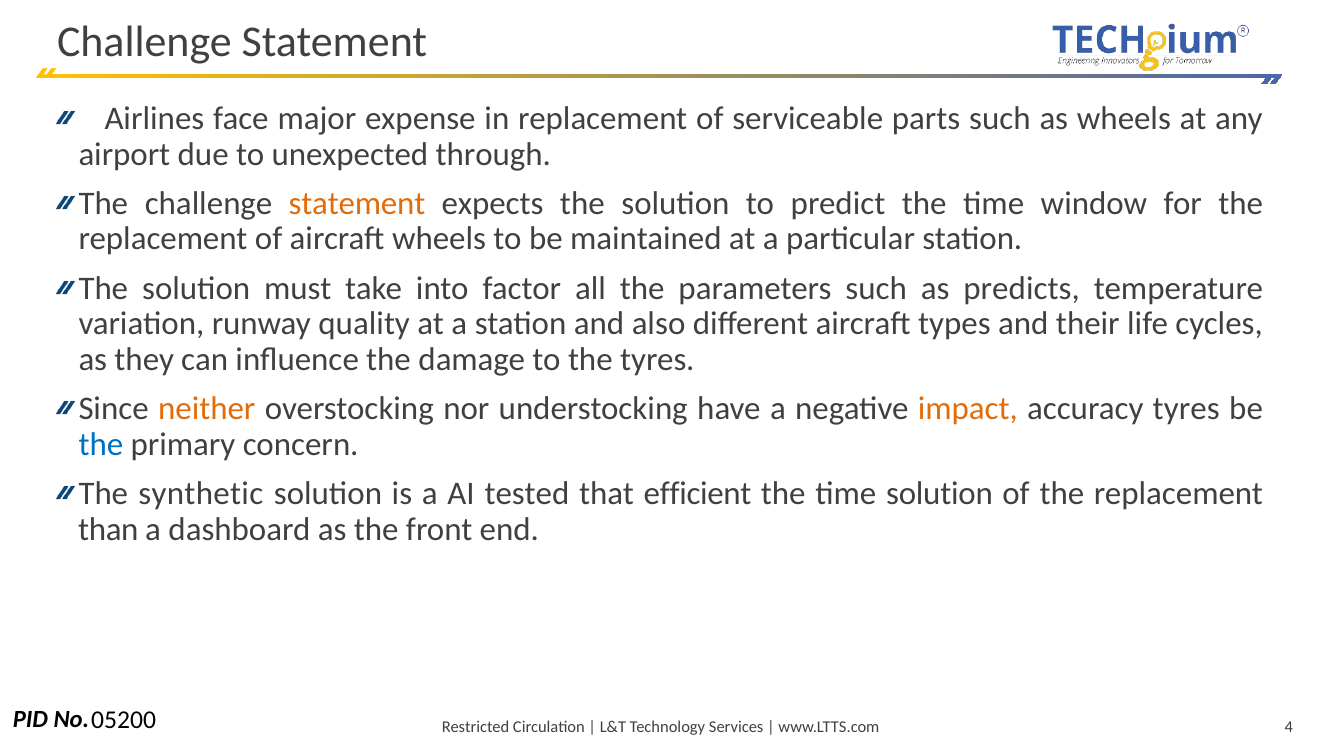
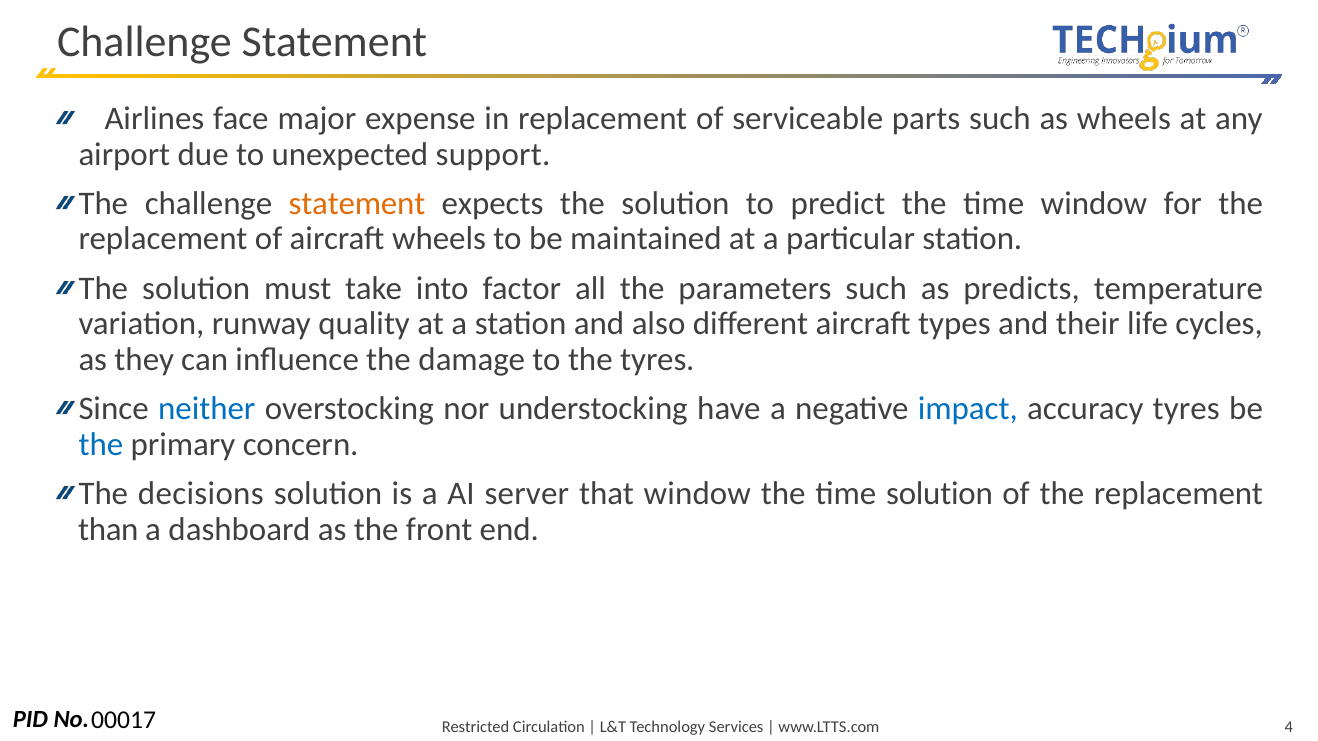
through: through -> support (493, 154)
neither colour: orange -> blue (207, 409)
impact colour: orange -> blue (968, 409)
synthetic: synthetic -> decisions (201, 494)
tested: tested -> server (527, 494)
that efficient: efficient -> window (697, 494)
05200: 05200 -> 00017 (124, 720)
